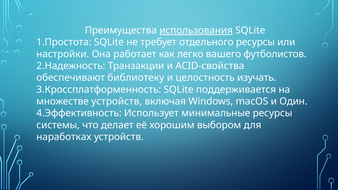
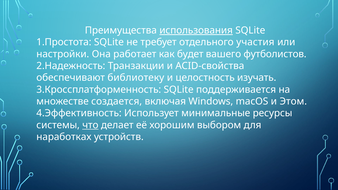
отдельного ресурсы: ресурсы -> участия (255, 42)
легко: легко -> будет (190, 54)
множестве устройств: устройств -> создается (117, 101)
Один: Один -> Этом (293, 101)
что underline: none -> present (90, 125)
